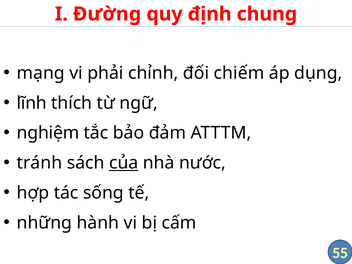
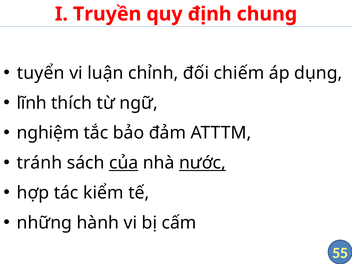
Đường: Đường -> Truyền (107, 14)
mạng: mạng -> tuyển (41, 73)
phải: phải -> luận (105, 73)
nước underline: none -> present (202, 163)
sống: sống -> kiểm (103, 193)
